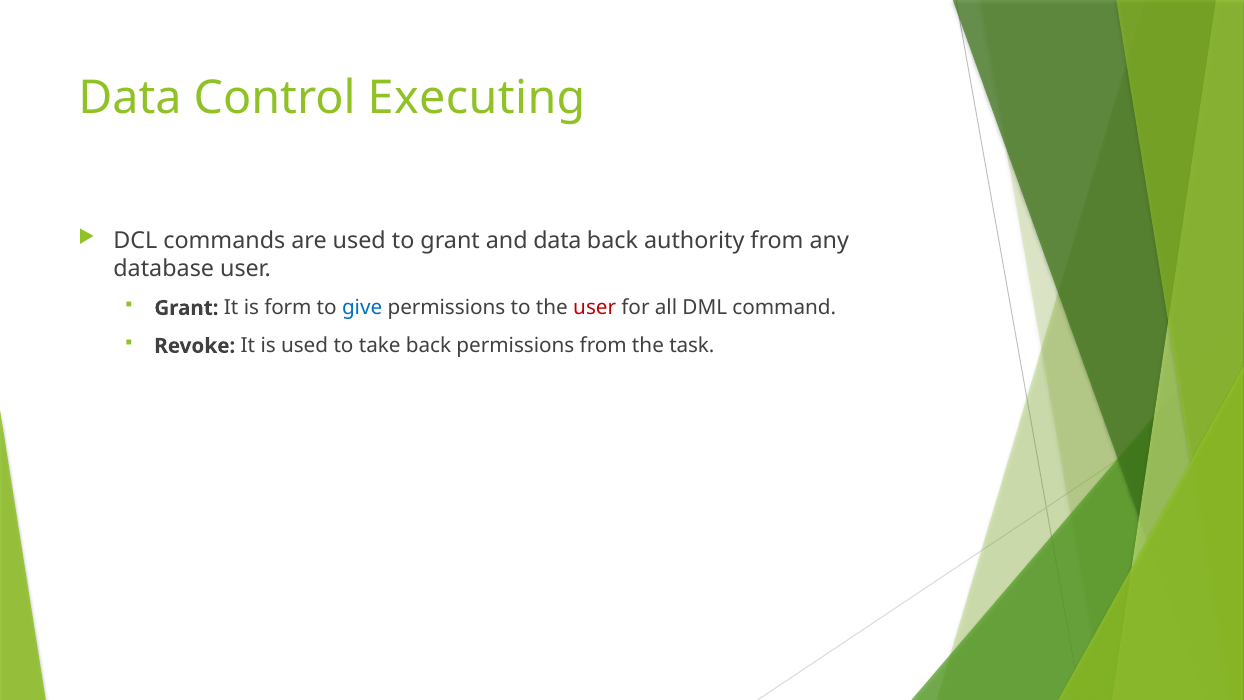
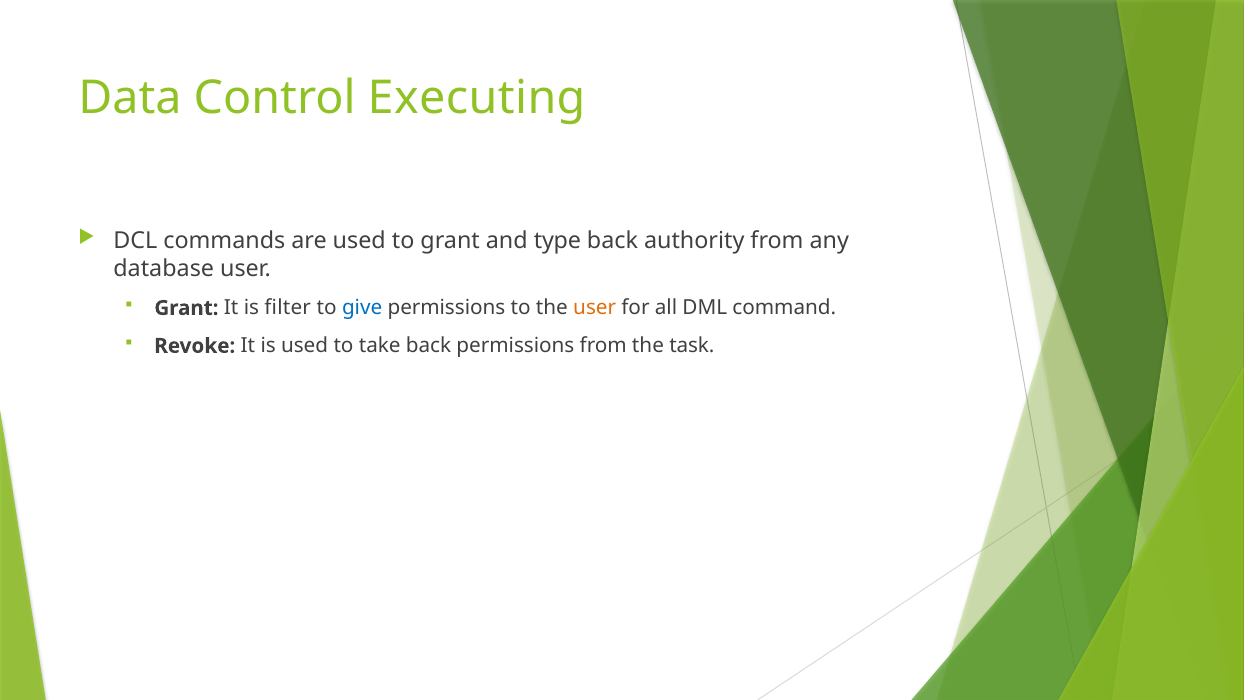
and data: data -> type (557, 241)
form: form -> filter (288, 308)
user colour: red -> orange (595, 308)
